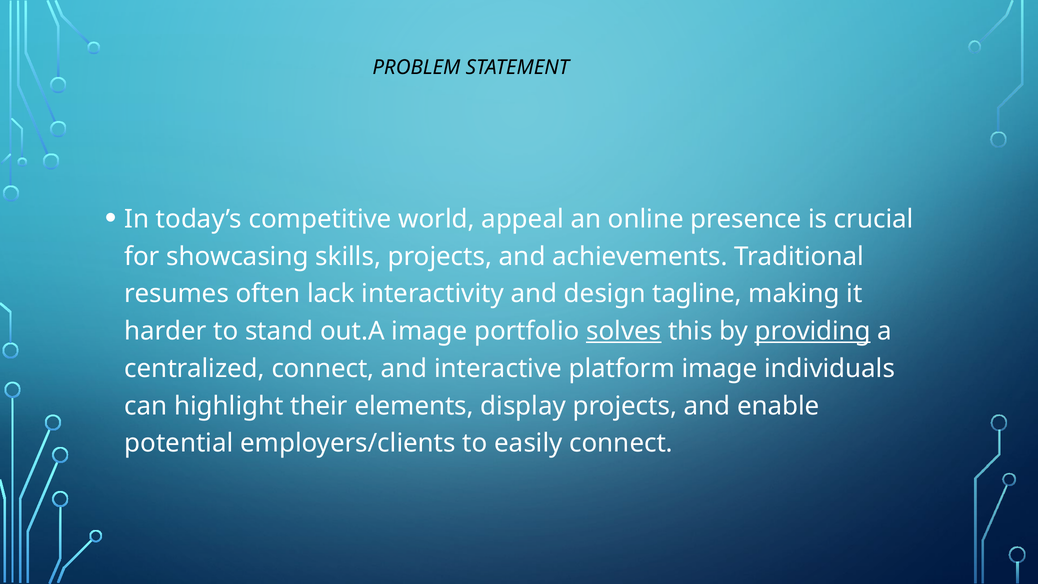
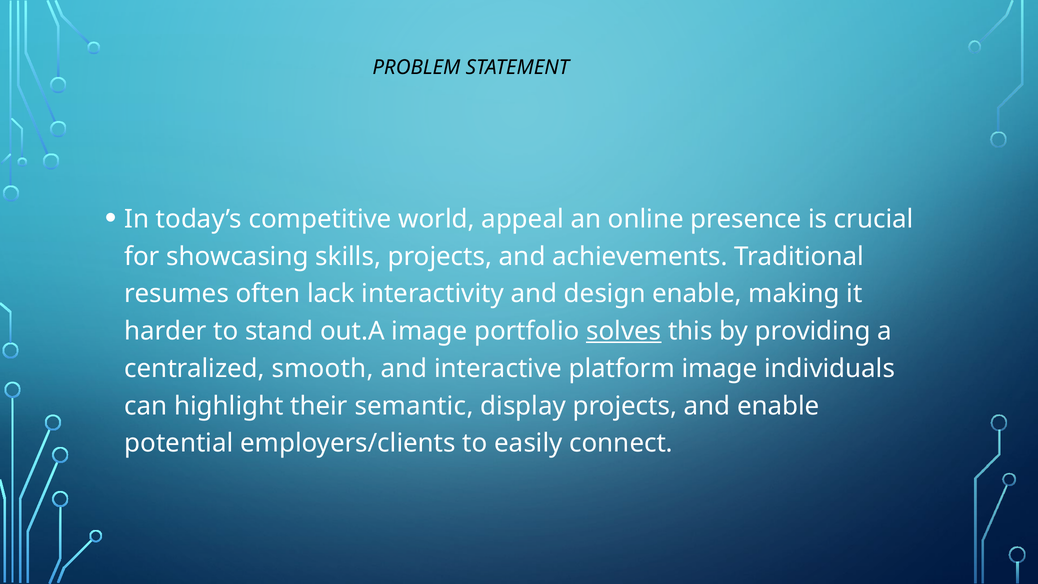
design tagline: tagline -> enable (697, 294)
providing underline: present -> none (813, 331)
centralized connect: connect -> smooth (323, 368)
elements: elements -> semantic (414, 406)
